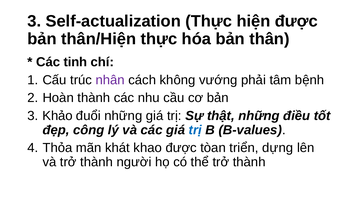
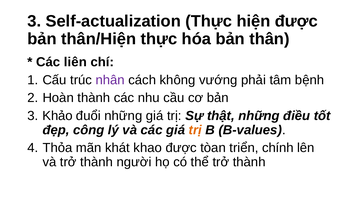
tinh: tinh -> liên (75, 62)
trị colour: blue -> orange (195, 130)
dựng: dựng -> chính (278, 148)
